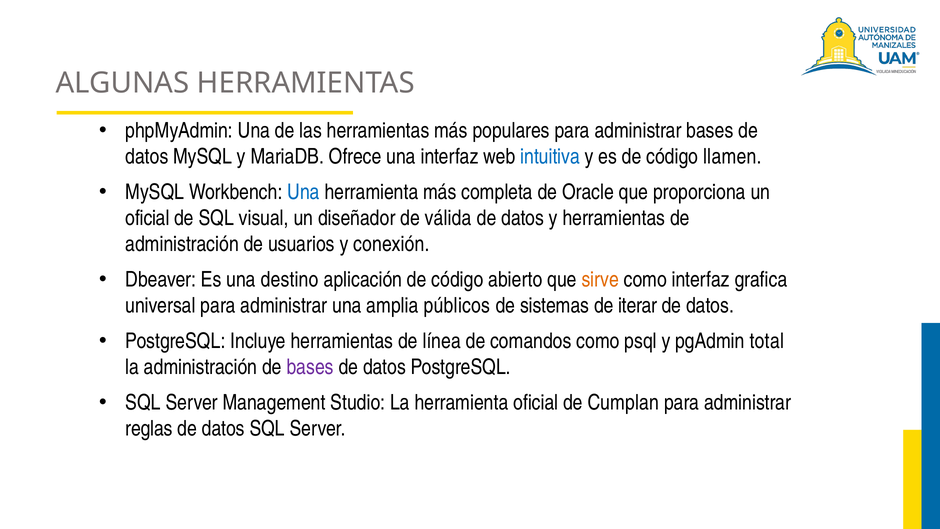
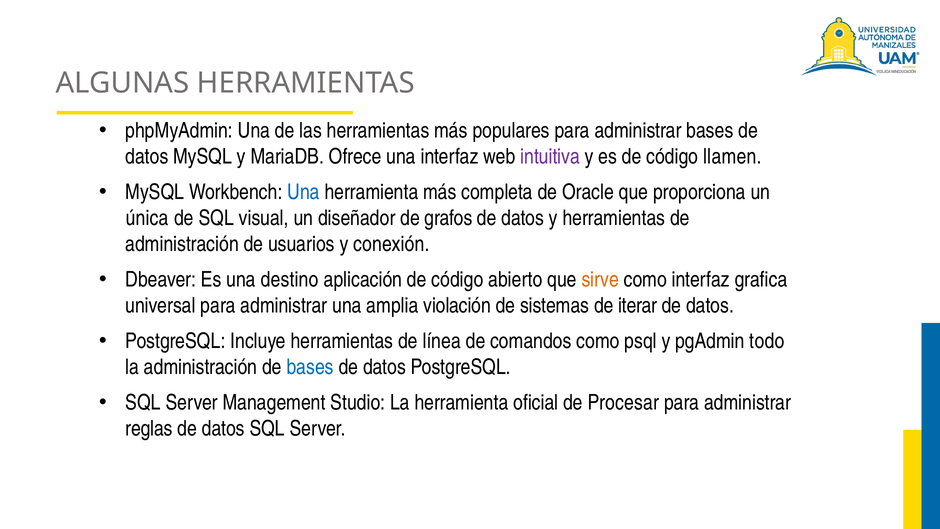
intuitiva colour: blue -> purple (550, 157)
oficial: oficial -> única (147, 218)
válida: válida -> grafos (448, 218)
públicos: públicos -> violación (457, 305)
total: total -> todo (767, 341)
bases colour: purple -> blue (310, 367)
Cumplan: Cumplan -> Procesar (623, 402)
